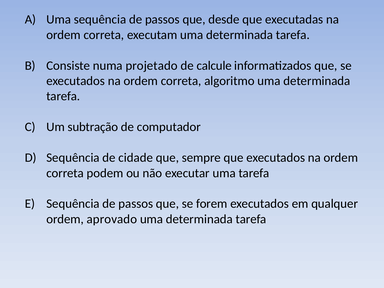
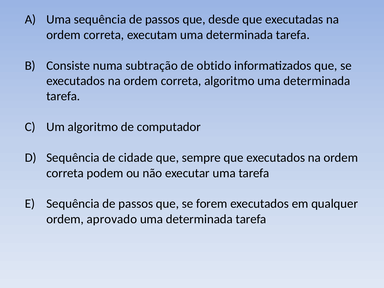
projetado: projetado -> subtração (152, 66)
calcule: calcule -> obtido (214, 66)
Um subtração: subtração -> algoritmo (93, 127)
